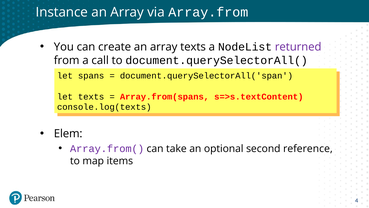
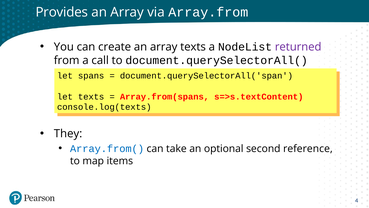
Instance: Instance -> Provides (62, 12)
Elem: Elem -> They (68, 133)
Array.from( colour: purple -> blue (107, 148)
